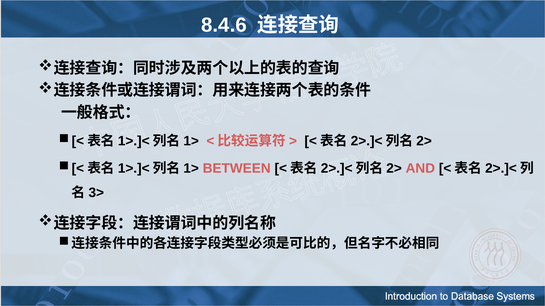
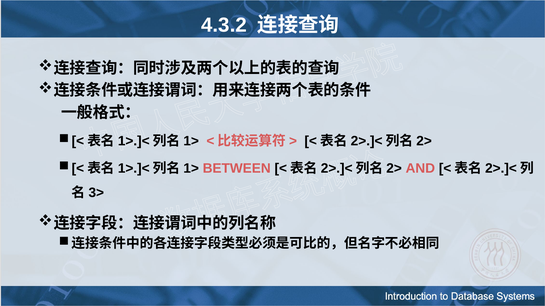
8.4.6: 8.4.6 -> 4.3.2 (224, 25)
